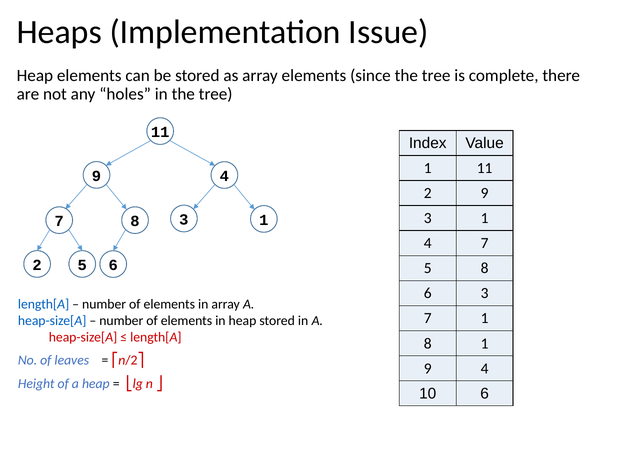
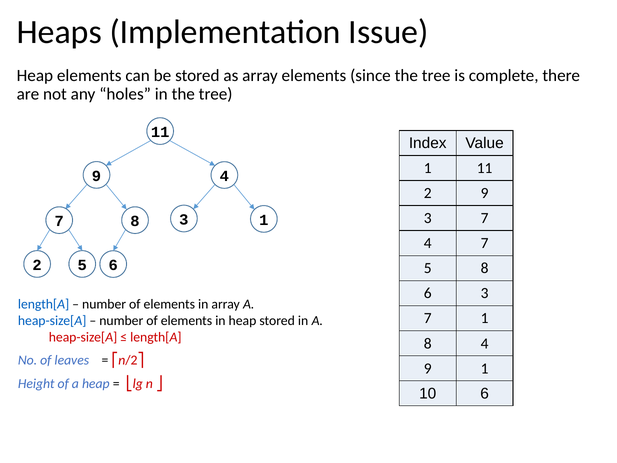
1: 1 -> 7 (485, 218)
8 1: 1 -> 4 (485, 343)
4: 4 -> 1 (485, 368)
